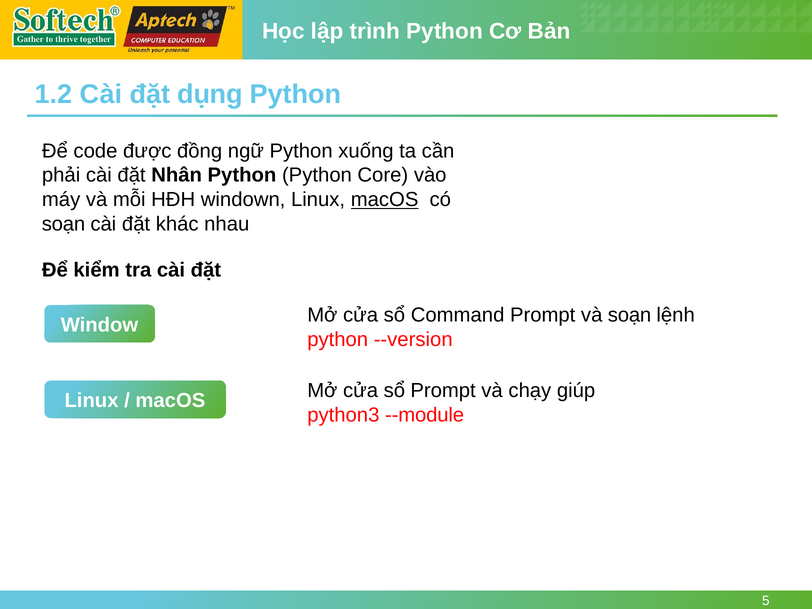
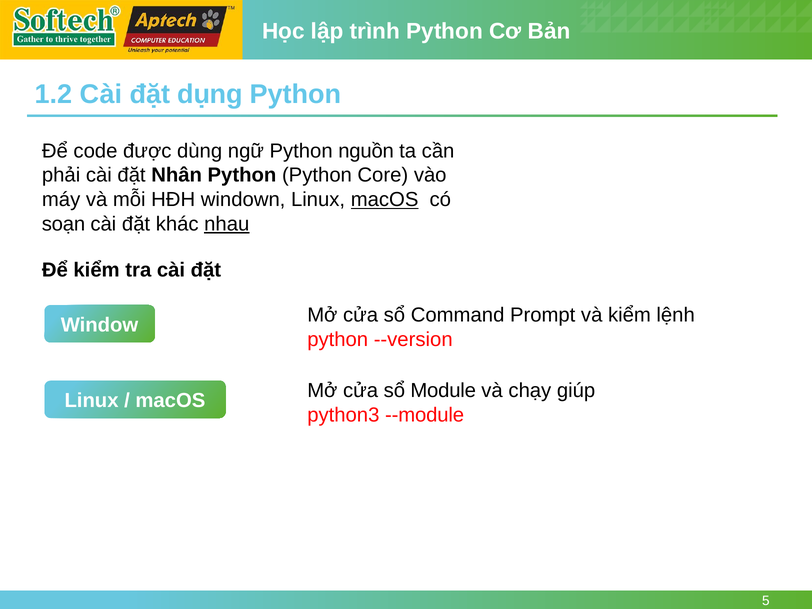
đồng: đồng -> dùng (200, 151)
xuống: xuống -> nguồn (366, 151)
nhau underline: none -> present (227, 224)
và soạn: soạn -> kiểm (629, 315)
sổ Prompt: Prompt -> Module (443, 391)
